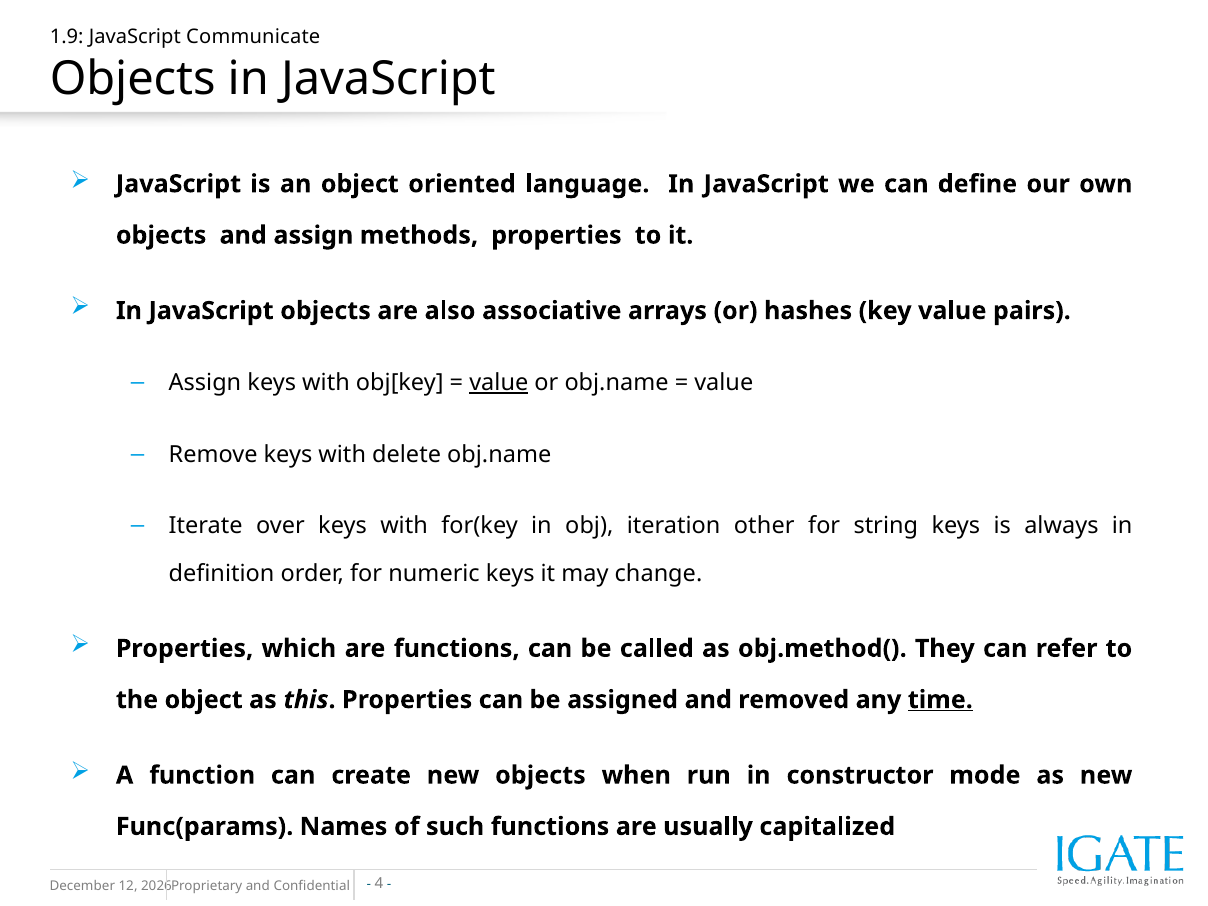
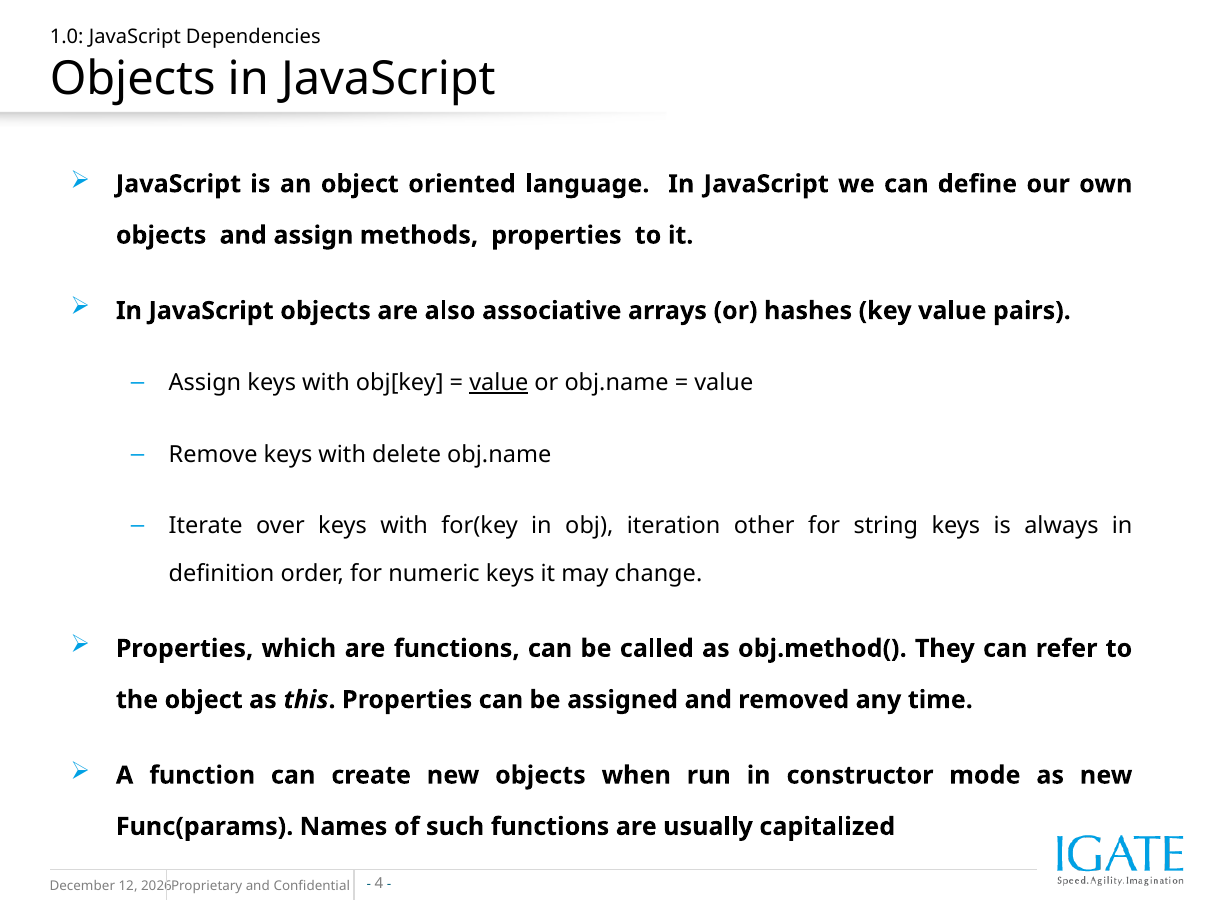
1.9: 1.9 -> 1.0 (67, 37)
Communicate: Communicate -> Dependencies (253, 37)
time underline: present -> none (940, 700)
